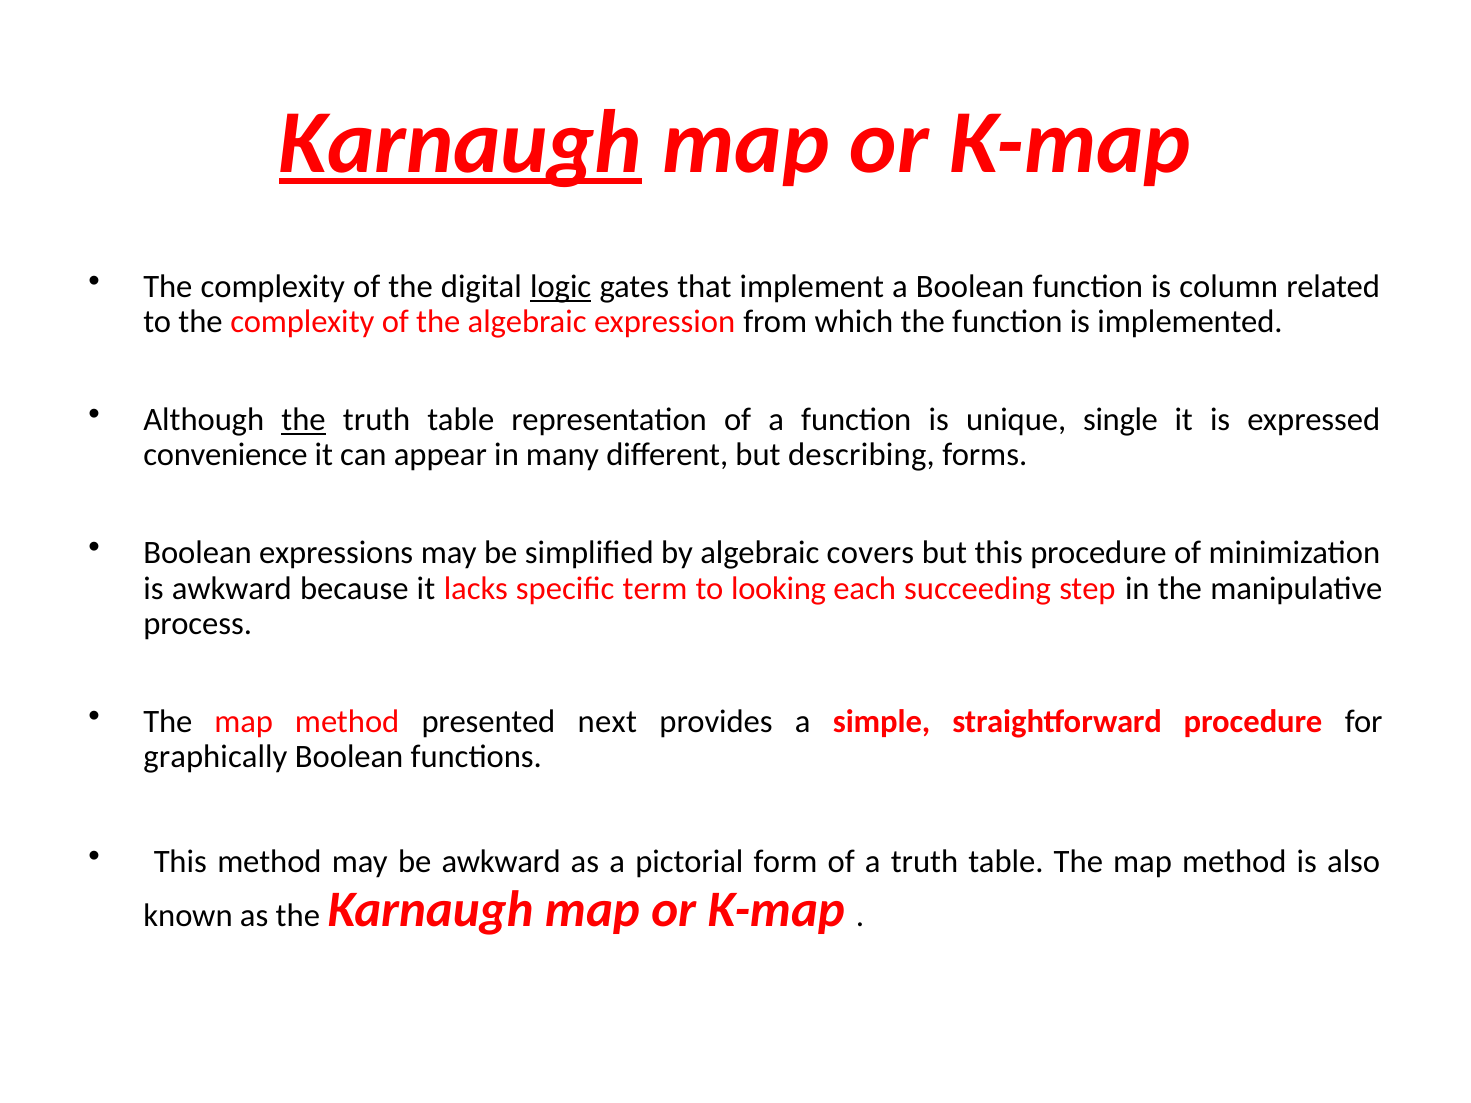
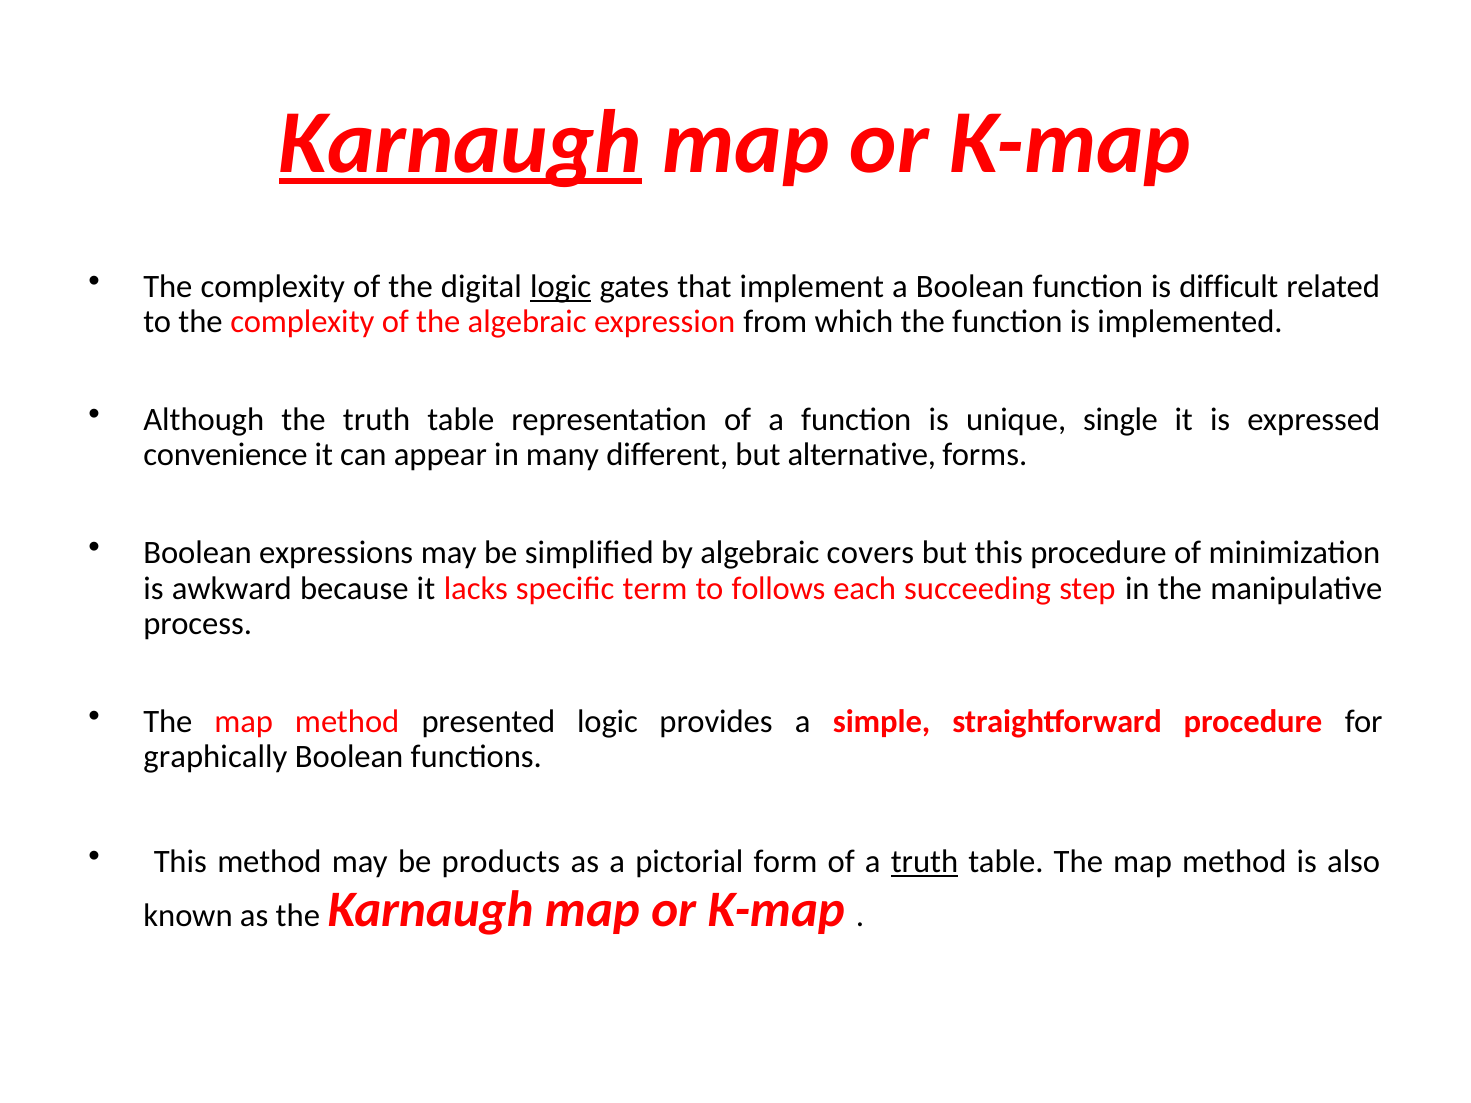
column: column -> difficult (1229, 287)
the underline: present -> none (304, 420)
describing: describing -> alternative (862, 455)
looking: looking -> follows (779, 588)
presented next: next -> logic (608, 722)
be awkward: awkward -> products (501, 862)
truth underline: none -> present (925, 862)
